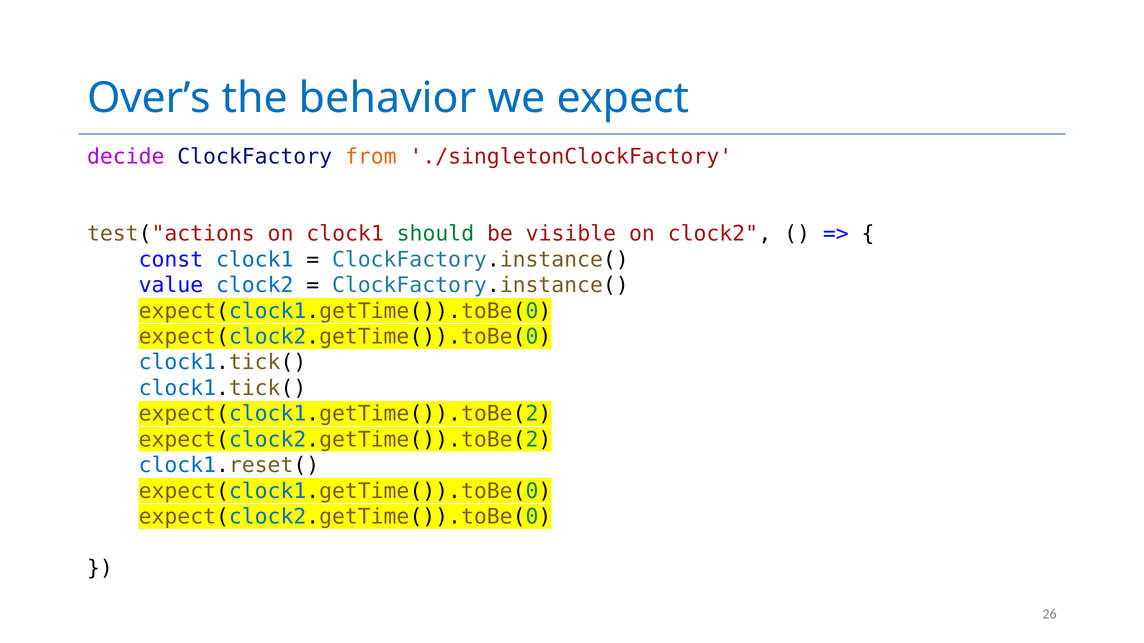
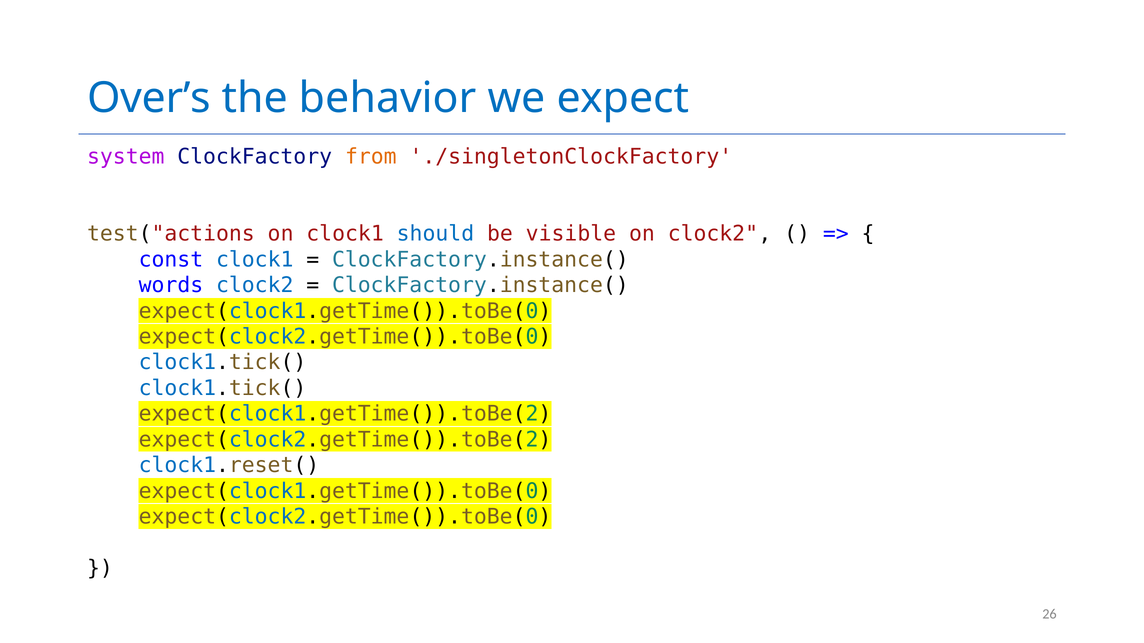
decide: decide -> system (126, 157)
should colour: green -> blue (435, 234)
value: value -> words (171, 285)
